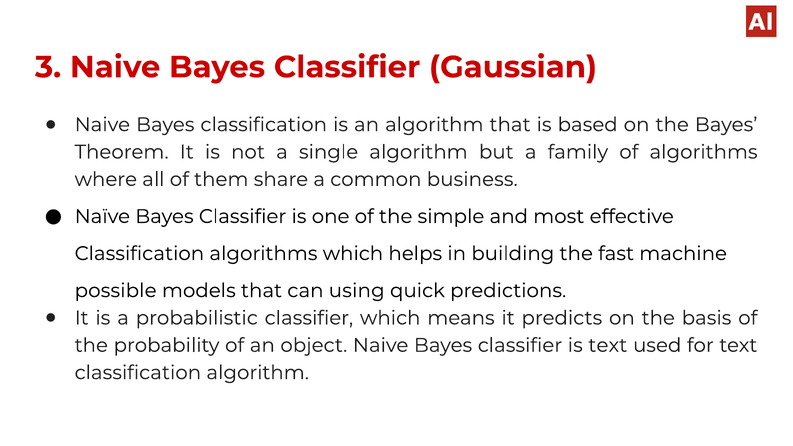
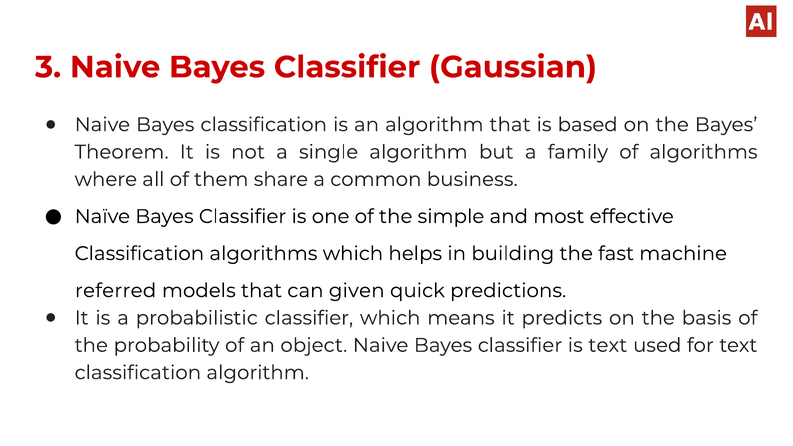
possible: possible -> referred (116, 291)
using: using -> given (357, 291)
